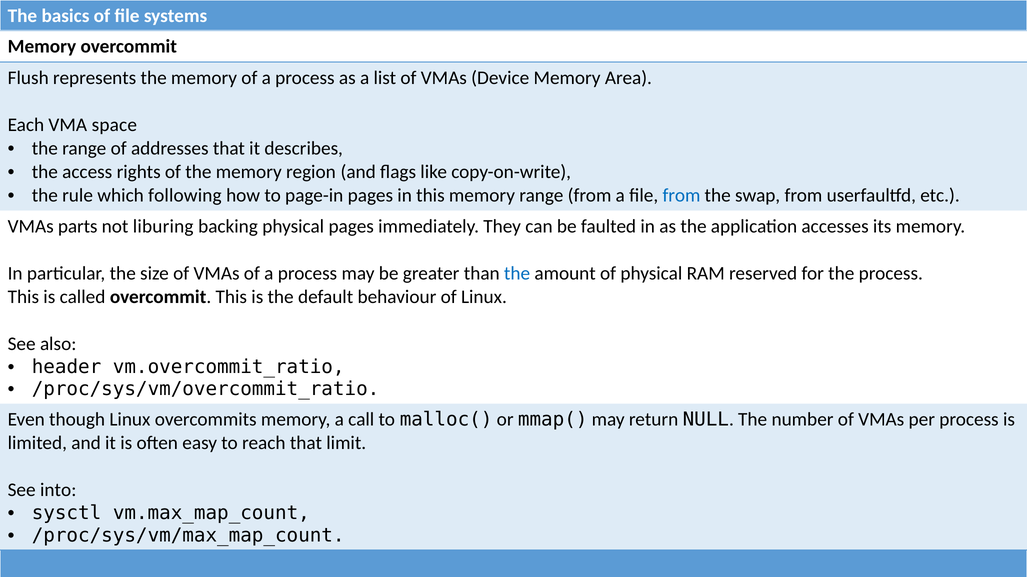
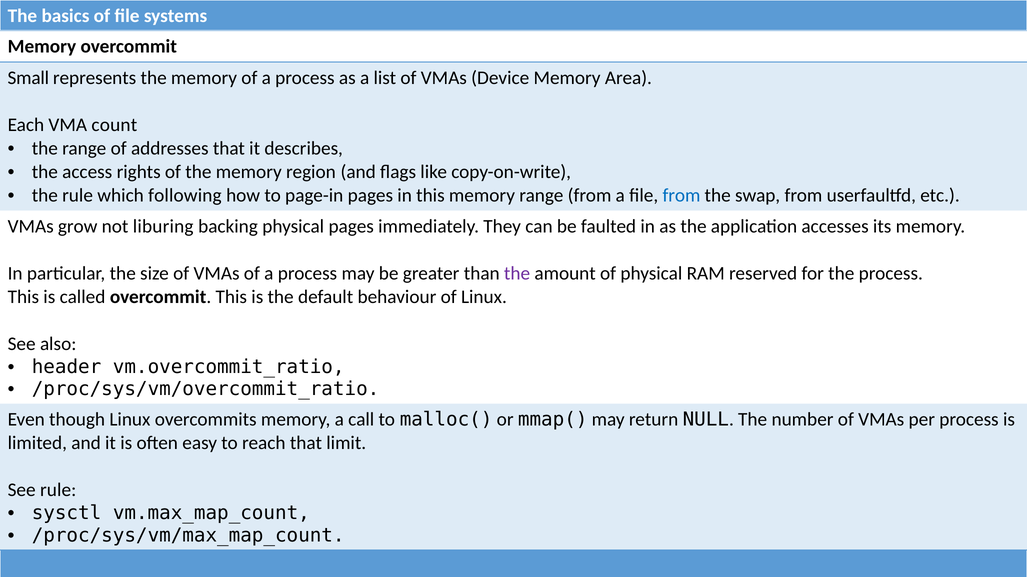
Flush: Flush -> Small (28, 78)
space: space -> count (114, 125)
parts: parts -> grow (78, 227)
the colour: blue -> purple (517, 274)
See into: into -> rule (58, 491)
